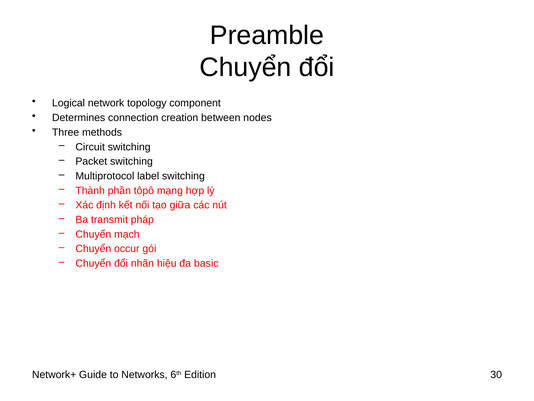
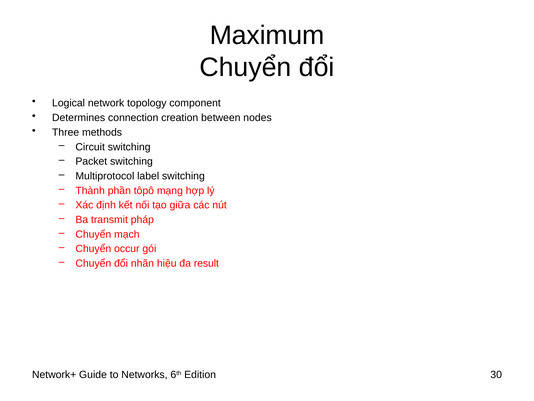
Preamble: Preamble -> Maximum (267, 35)
basic: basic -> result (206, 263)
